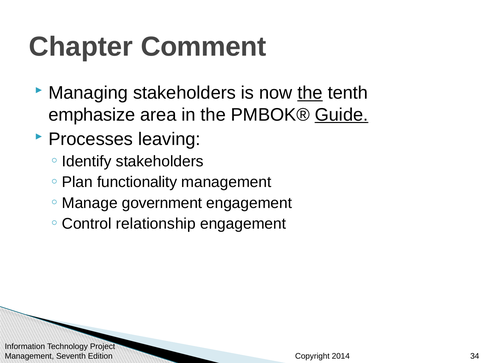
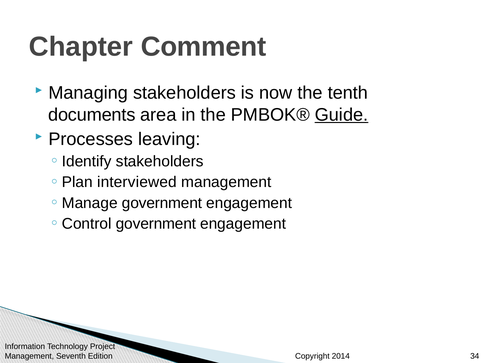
the underline: present -> none (310, 93)
emphasize: emphasize -> documents (92, 115)
functionality: functionality -> interviewed (137, 182)
relationship: relationship -> government (156, 224)
